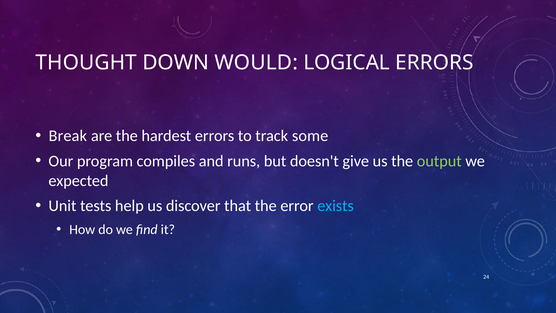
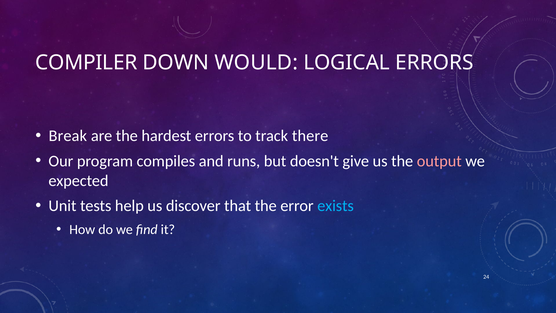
THOUGHT: THOUGHT -> COMPILER (86, 62)
some: some -> there (310, 136)
output colour: light green -> pink (439, 161)
